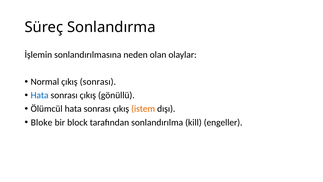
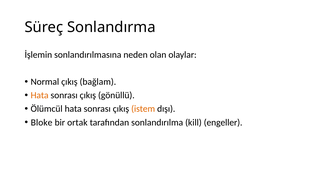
çıkış sonrası: sonrası -> bağlam (98, 82)
Hata colour: blue -> orange (40, 95)
block: block -> ortak (77, 122)
